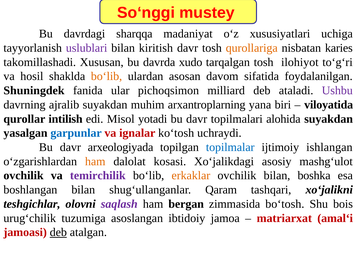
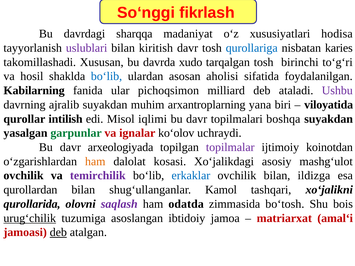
mustey: mustey -> fikrlash (207, 13)
uchiga: uchiga -> hodisa (337, 34)
qurollariga colour: orange -> blue (252, 48)
ilohiyot: ilohiyot -> birinchi (300, 62)
bo‘lib colour: orange -> blue (107, 76)
davom: davom -> aholisi (222, 76)
Shuningdek: Shuningdek -> Kabilarning (34, 91)
yotadi: yotadi -> iqlimi (153, 119)
alohida: alohida -> boshqa (283, 119)
garpunlar colour: blue -> green (76, 133)
ko‘tosh: ko‘tosh -> ko‘olov (176, 133)
topilmalar colour: blue -> purple (230, 147)
ishlangan: ishlangan -> koinotdan (329, 147)
erkaklar colour: orange -> blue (191, 176)
boshka: boshka -> ildizga (314, 176)
boshlangan: boshlangan -> qurollardan (30, 190)
Qaram: Qaram -> Kamol (221, 190)
teshgichlar: teshgichlar -> qurollarida (32, 204)
bergan: bergan -> odatda (186, 204)
urug‘chilik underline: none -> present (30, 218)
